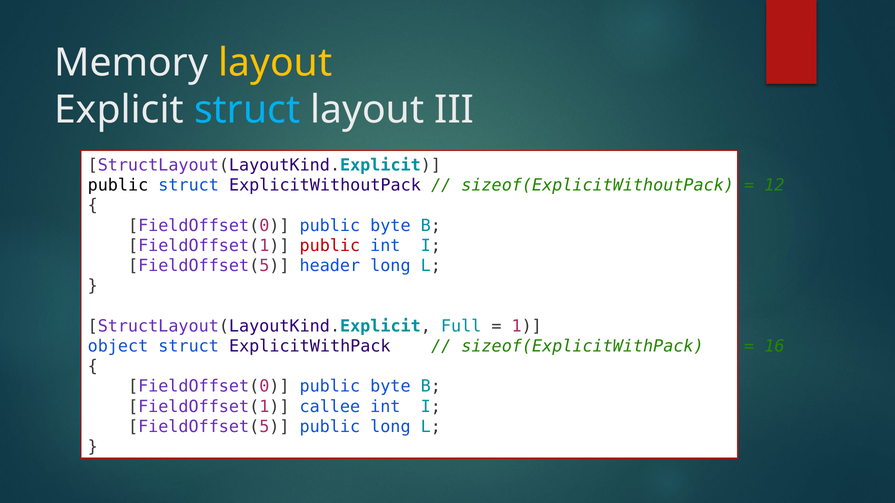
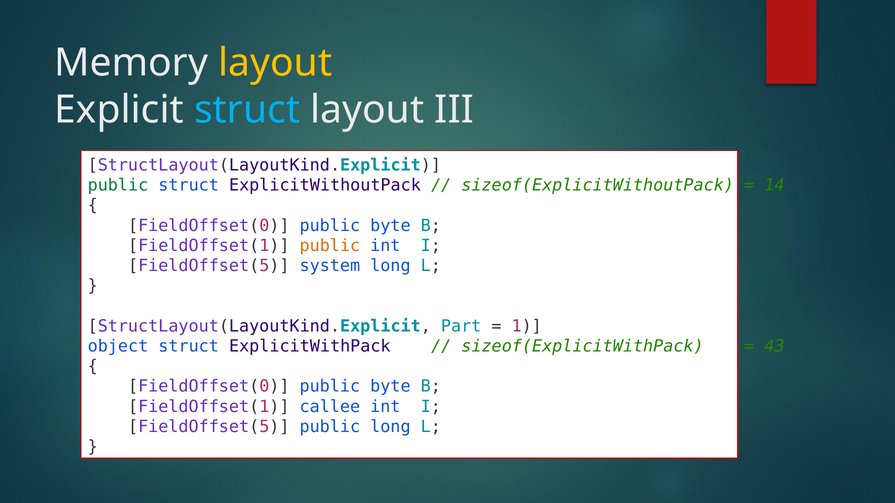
public colour: black -> green (118, 185)
12: 12 -> 14 (774, 185)
public colour: red -> orange (330, 246)
header: header -> system (330, 266)
Full: Full -> Part (461, 326)
16: 16 -> 43 (774, 347)
